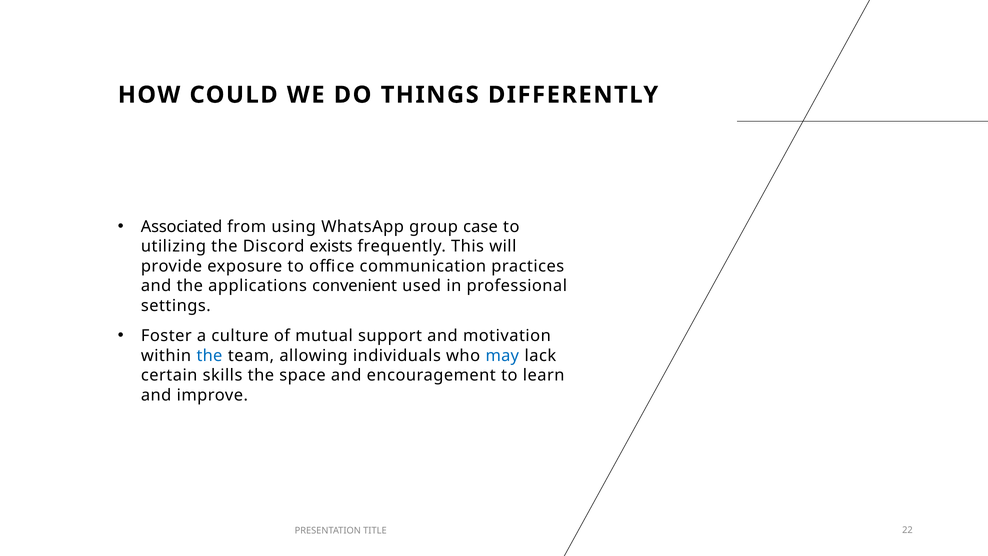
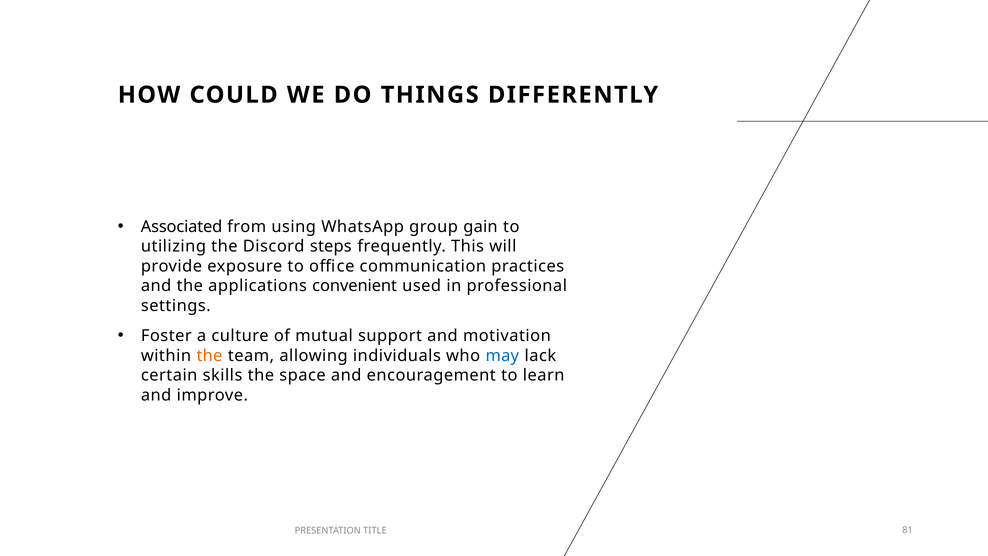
case: case -> gain (480, 227)
exists: exists -> steps (331, 246)
the colour: blue -> orange (209, 355)
22: 22 -> 81 (907, 530)
